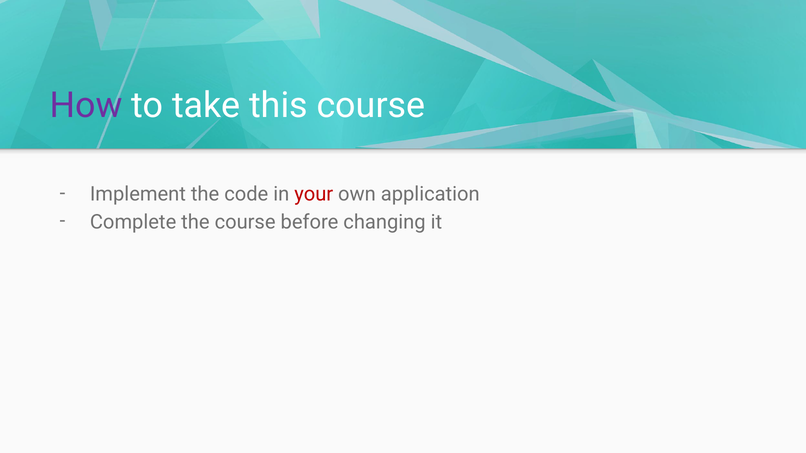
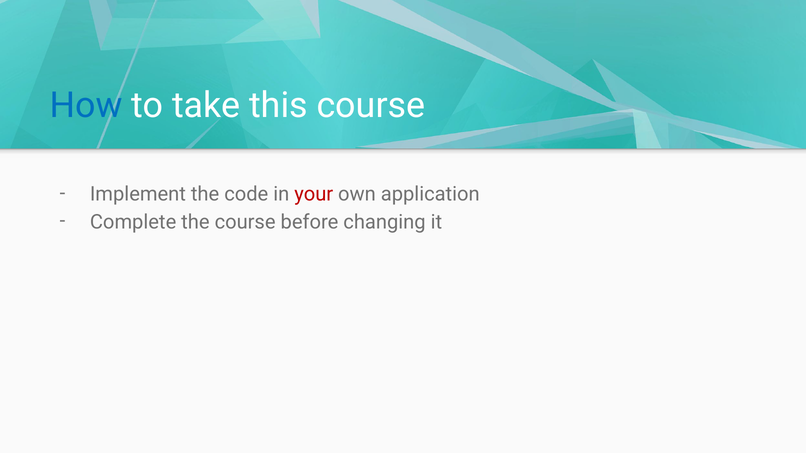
How colour: purple -> blue (86, 106)
